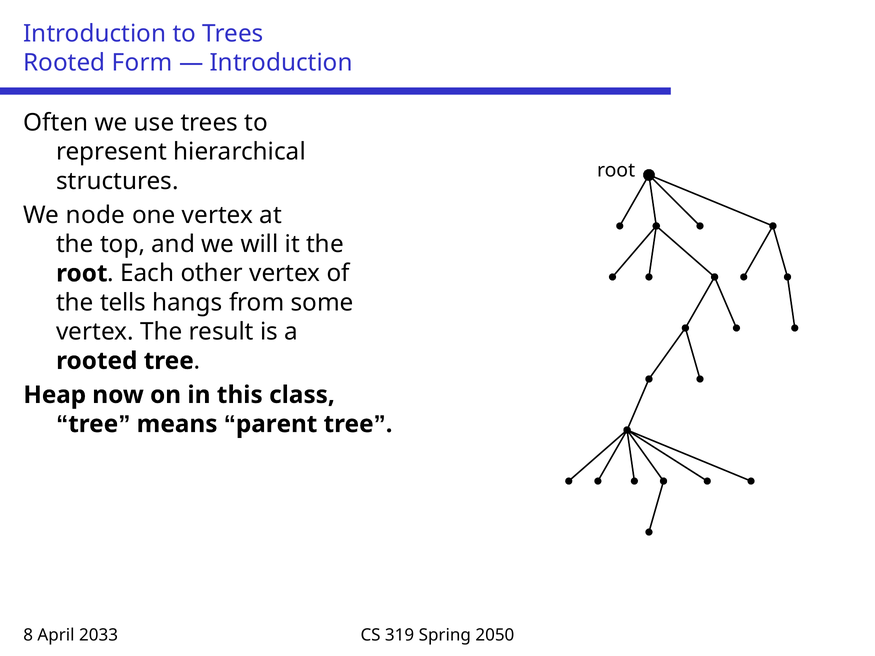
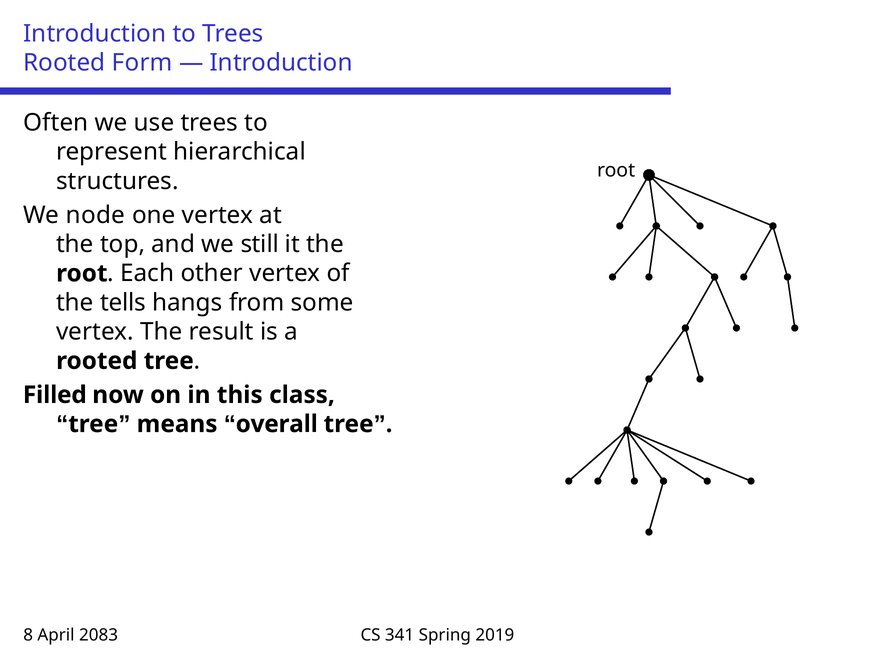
will: will -> still (260, 244)
Heap: Heap -> Filled (55, 395)
parent: parent -> overall (277, 424)
2033: 2033 -> 2083 (99, 636)
319: 319 -> 341 (400, 636)
2050: 2050 -> 2019 (495, 636)
